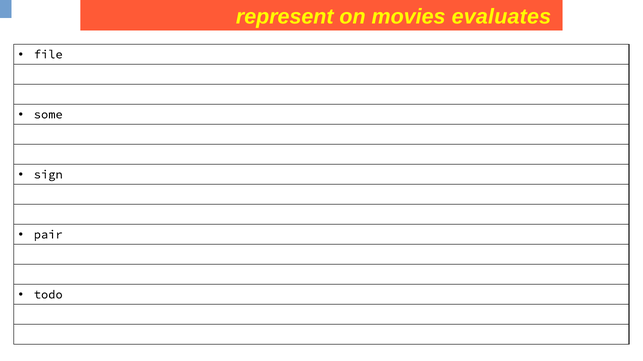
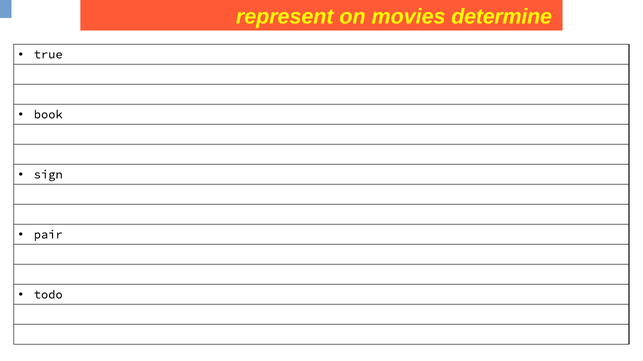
evaluates: evaluates -> determine (502, 17)
file: file -> true (48, 54)
some: some -> book (48, 115)
